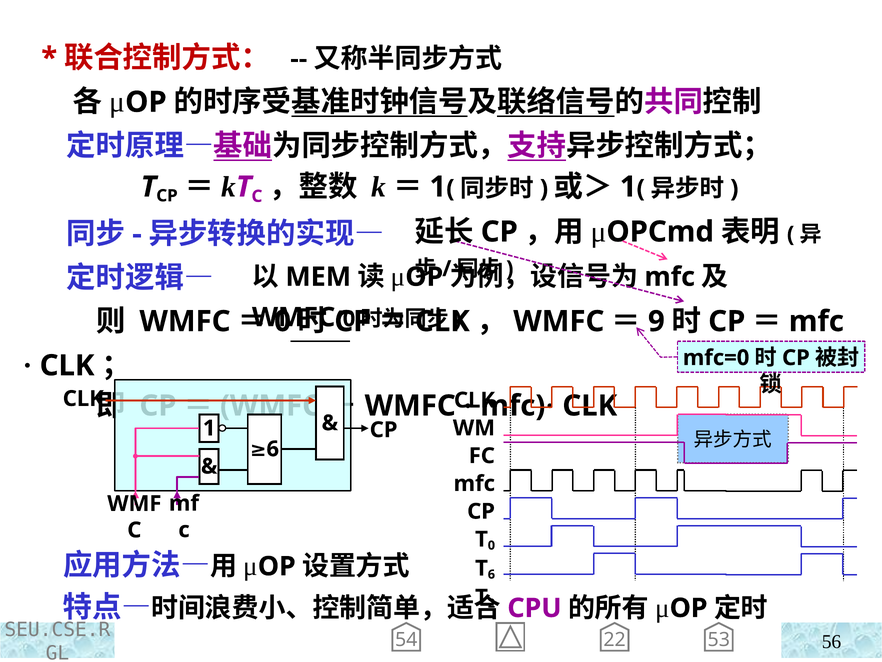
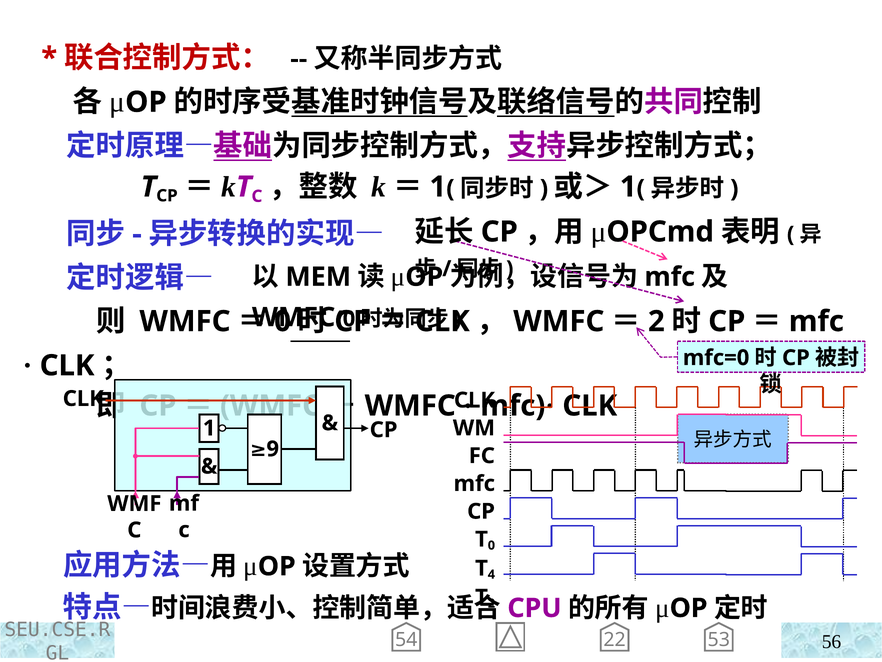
9: 9 -> 2 (656, 321)
6: 6 -> 9 (273, 449)
6: 6 -> 4 (491, 574)
